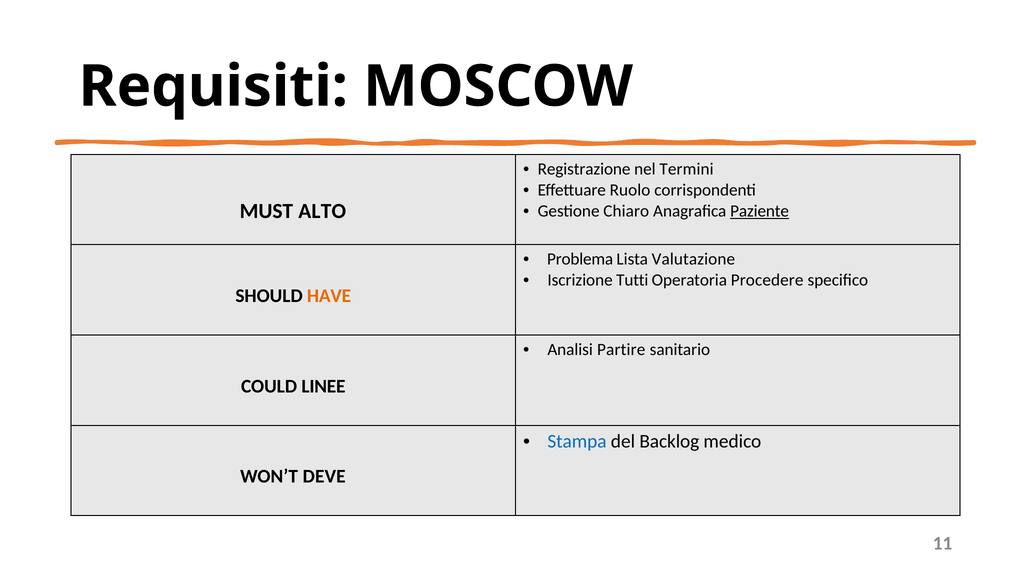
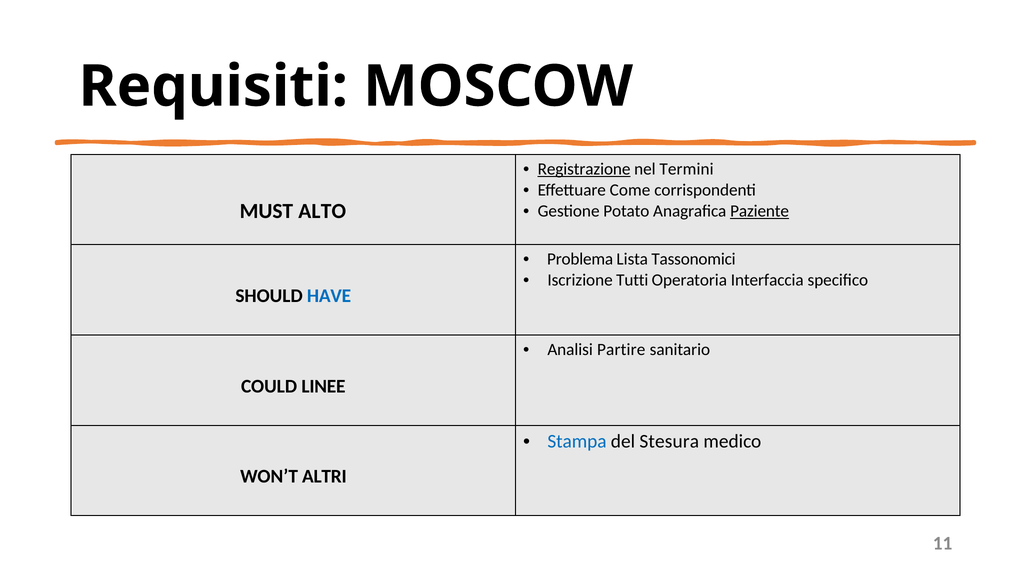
Registrazione underline: none -> present (584, 169)
Ruolo: Ruolo -> Come (630, 190)
Chiaro: Chiaro -> Potato (626, 211)
Valutazione: Valutazione -> Tassonomici (694, 259)
Procedere: Procedere -> Interfaccia (767, 280)
HAVE colour: orange -> blue (329, 296)
Backlog: Backlog -> Stesura (669, 441)
DEVE: DEVE -> ALTRI (324, 477)
